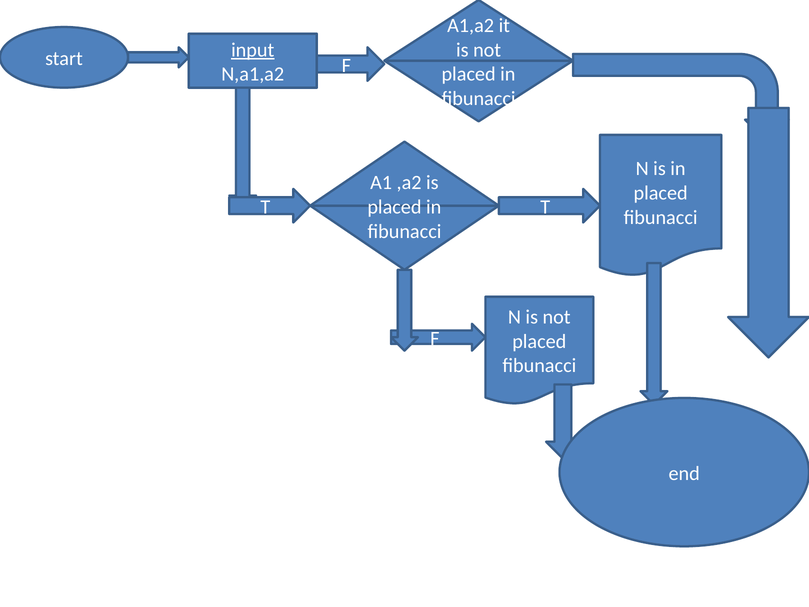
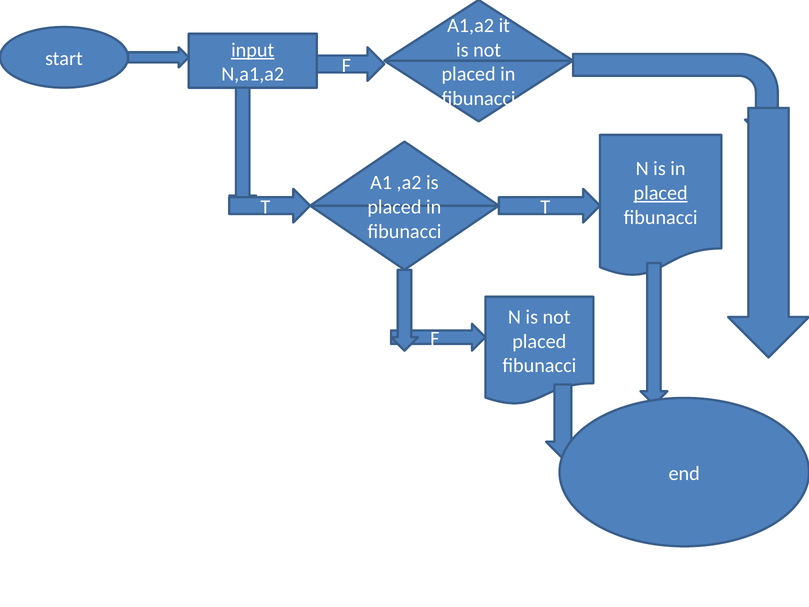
placed underline: none -> present (661, 193)
